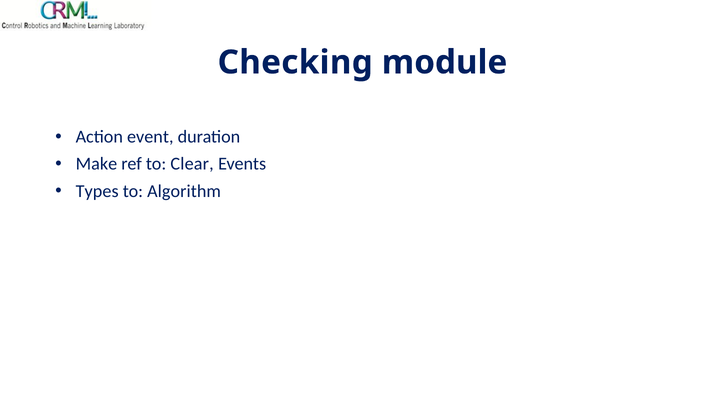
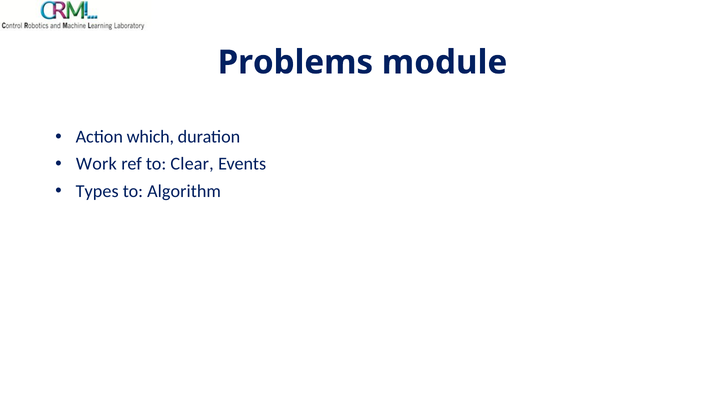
Checking: Checking -> Problems (295, 62)
event: event -> which (150, 137)
Make: Make -> Work (96, 164)
